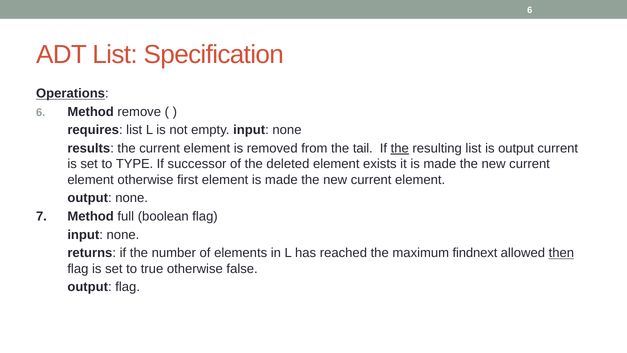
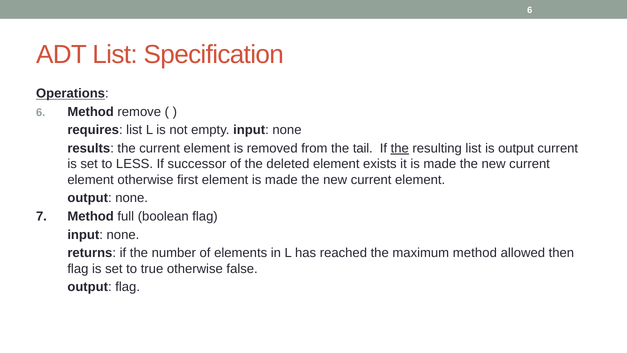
TYPE: TYPE -> LESS (135, 164)
maximum findnext: findnext -> method (475, 253)
then underline: present -> none (561, 253)
